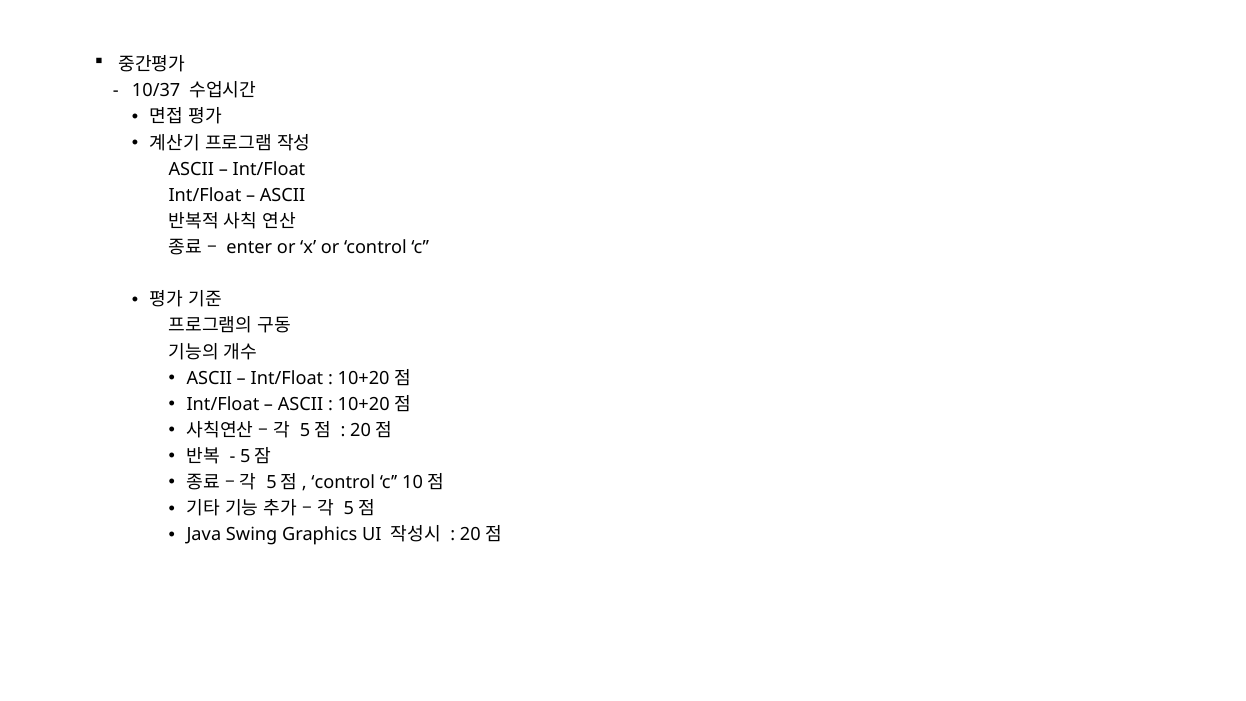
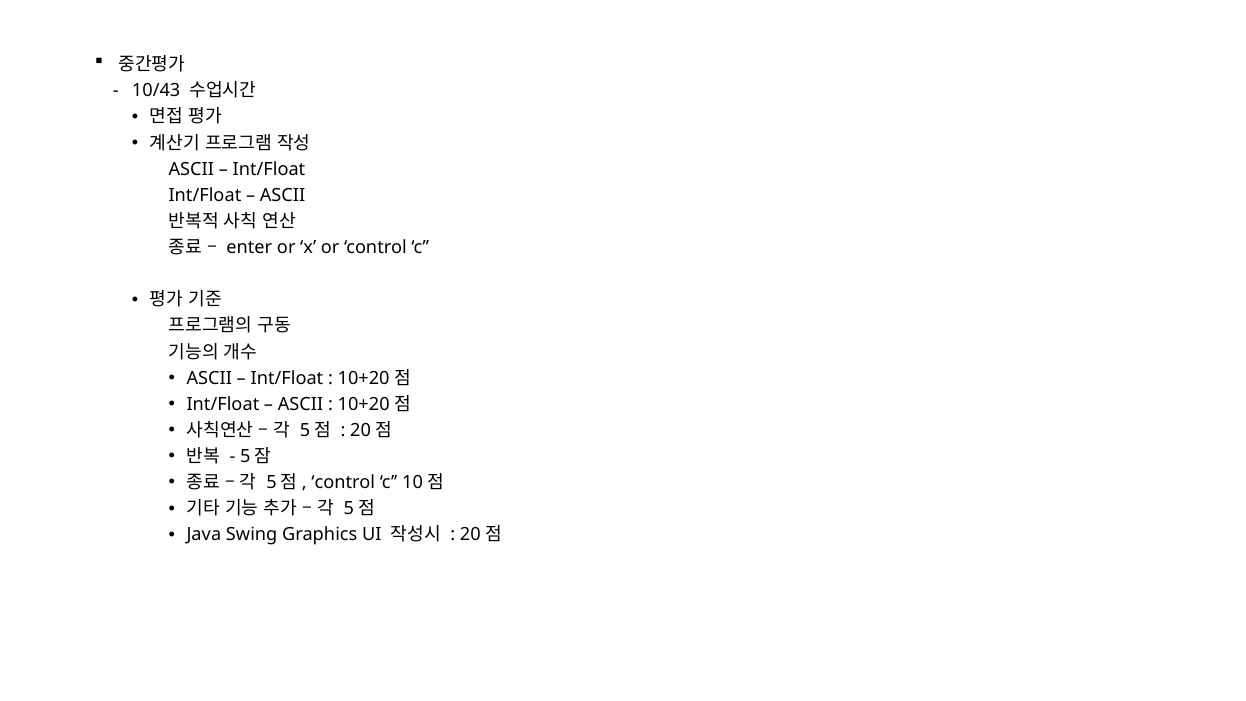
10/37: 10/37 -> 10/43 (156, 91)
